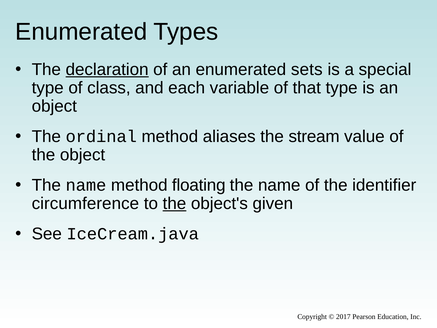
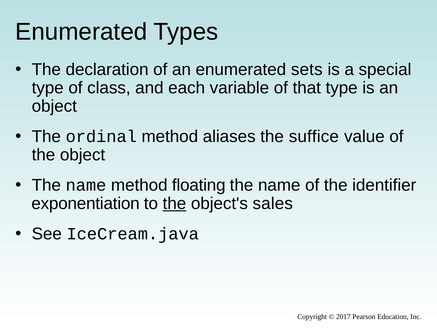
declaration underline: present -> none (107, 70)
stream: stream -> suffice (314, 137)
circumference: circumference -> exponentiation (86, 203)
given: given -> sales (273, 203)
